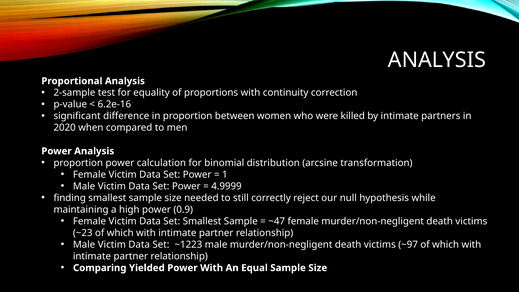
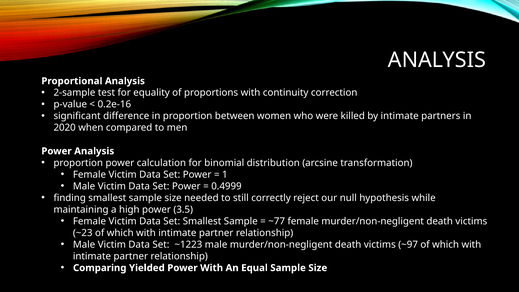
6.2e-16: 6.2e-16 -> 0.2e-16 (114, 104)
4.9999: 4.9999 -> 0.4999 (226, 186)
0.9: 0.9 -> 3.5 (183, 209)
~47: ~47 -> ~77 (277, 221)
